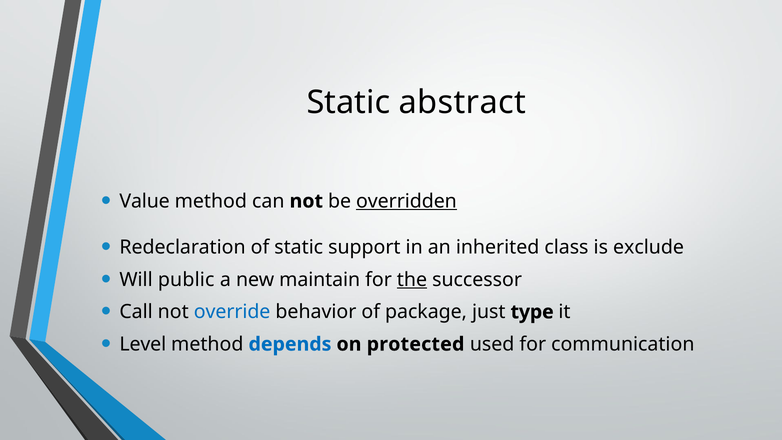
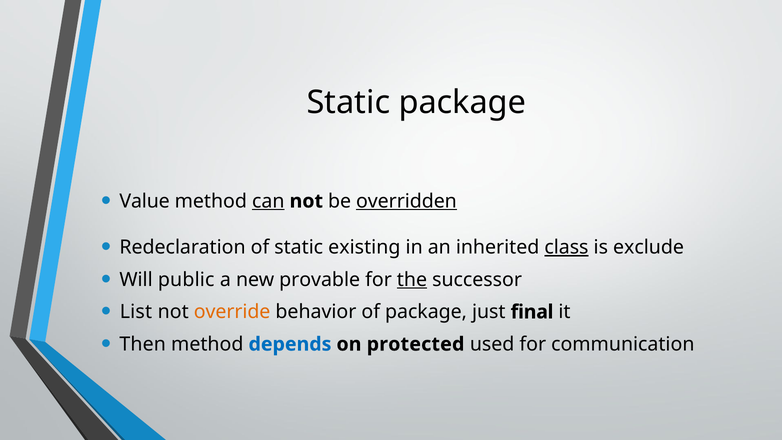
Static abstract: abstract -> package (462, 102)
can underline: none -> present (268, 201)
support: support -> existing (364, 247)
class underline: none -> present (566, 247)
maintain: maintain -> provable (320, 280)
Call: Call -> List (136, 312)
override colour: blue -> orange (232, 312)
type: type -> final (532, 312)
Level: Level -> Then (143, 344)
